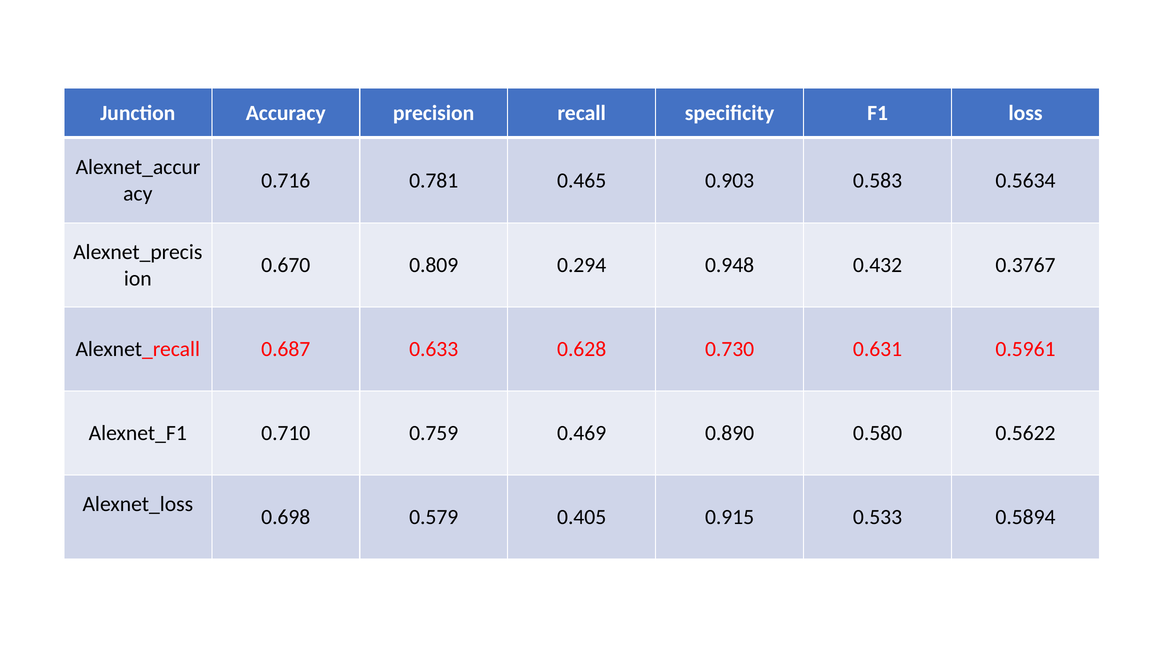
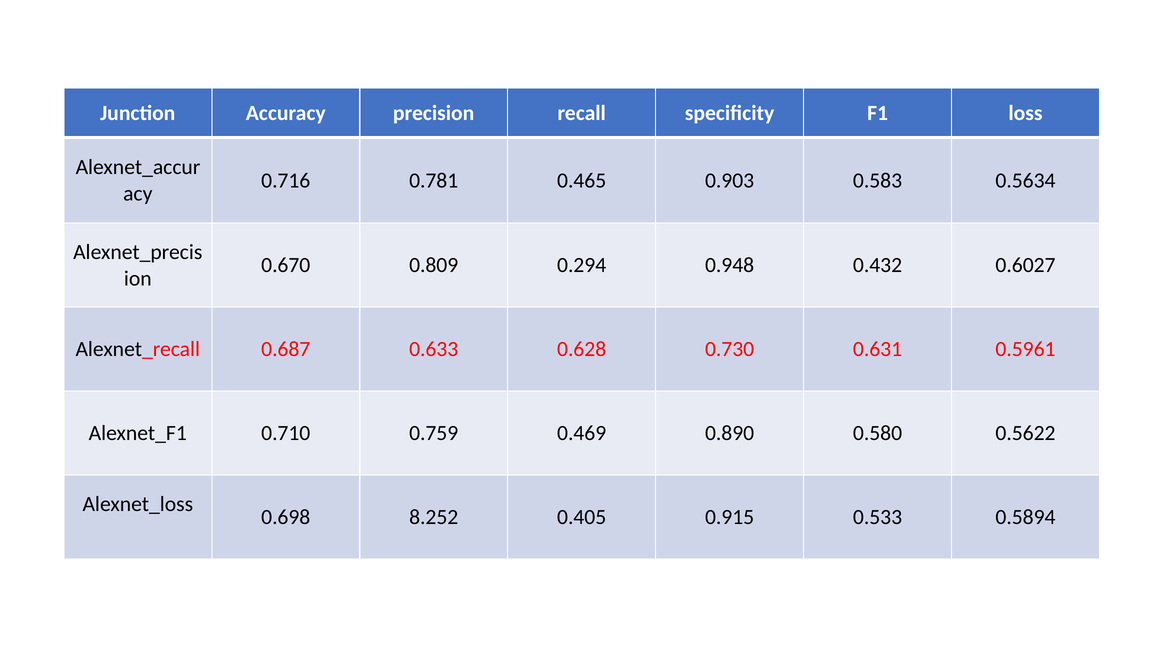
0.3767: 0.3767 -> 0.6027 (1026, 265)
0.579: 0.579 -> 8.252 (434, 517)
